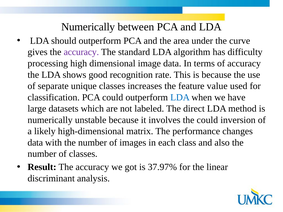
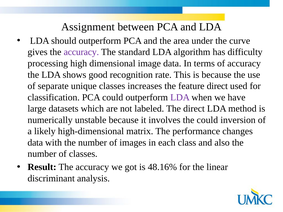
Numerically: Numerically -> Assignment (88, 27)
feature value: value -> direct (217, 86)
LDA colour: blue -> purple (180, 97)
37.97%: 37.97% -> 48.16% (162, 167)
